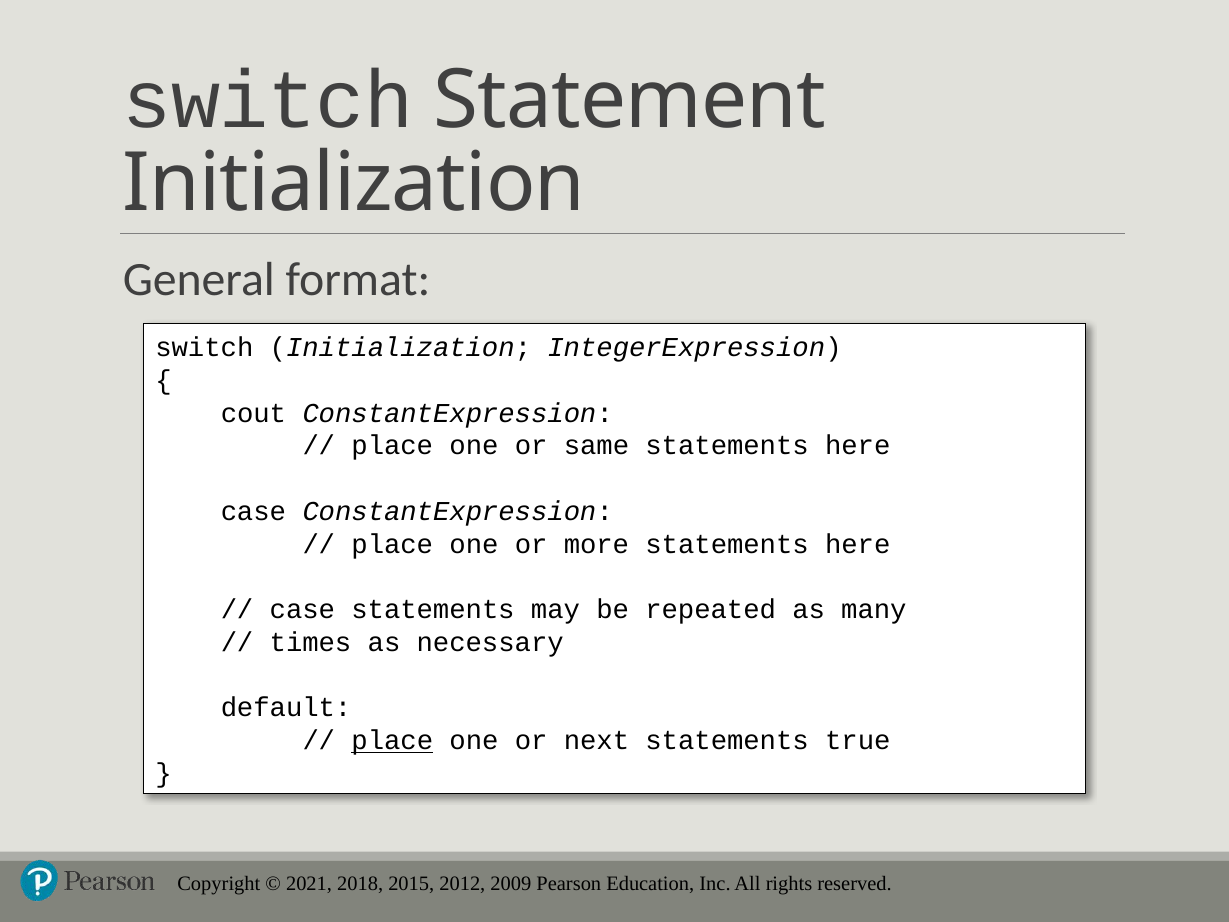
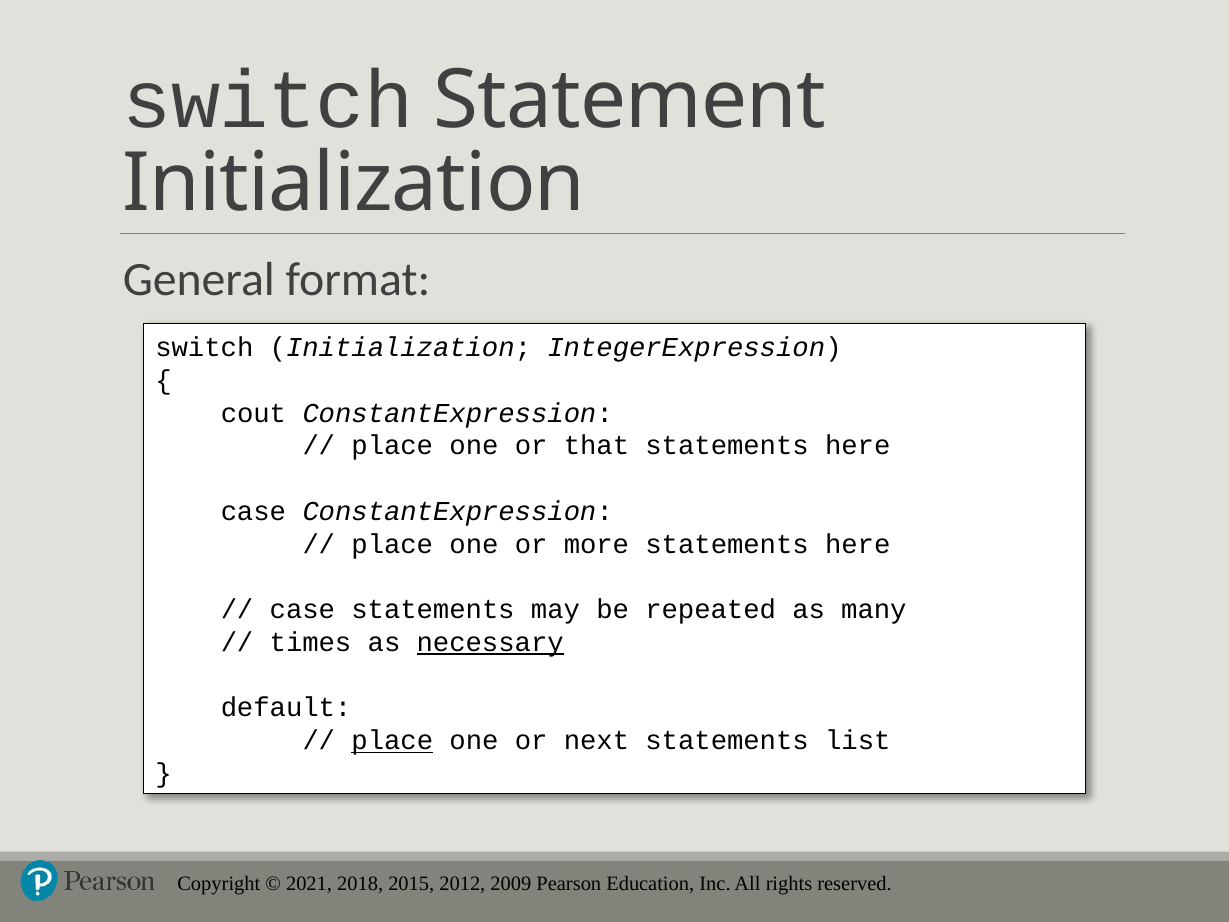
same: same -> that (597, 446)
necessary underline: none -> present (490, 642)
true: true -> list (858, 740)
